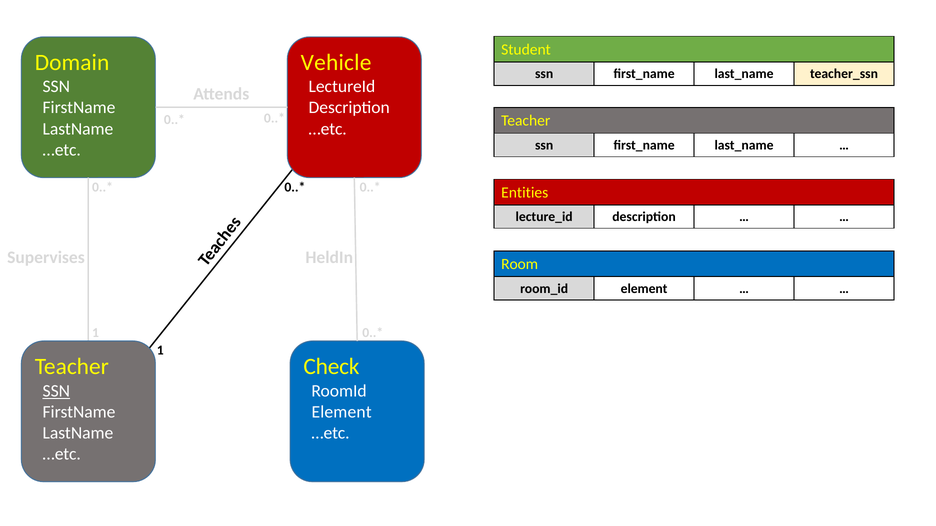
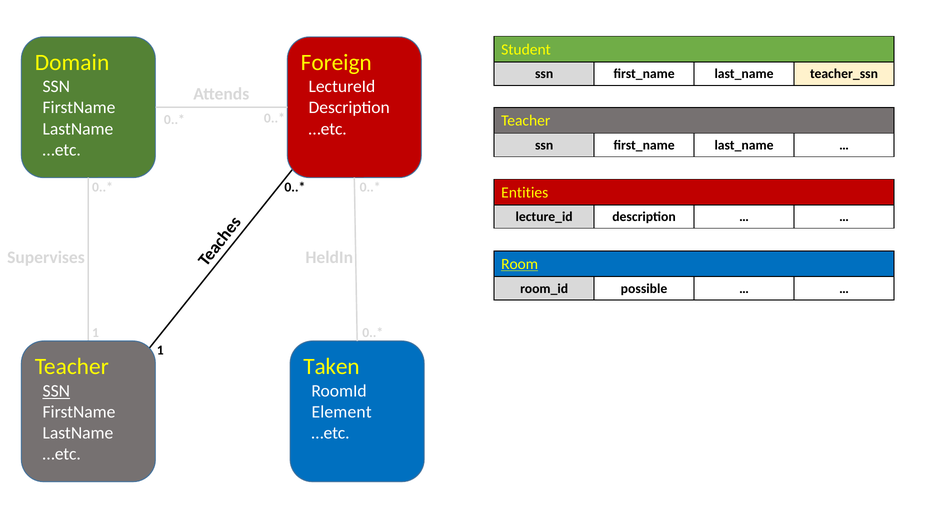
Vehicle: Vehicle -> Foreign (336, 63)
Room underline: none -> present (520, 264)
element: element -> possible (644, 289)
Check: Check -> Taken (331, 367)
